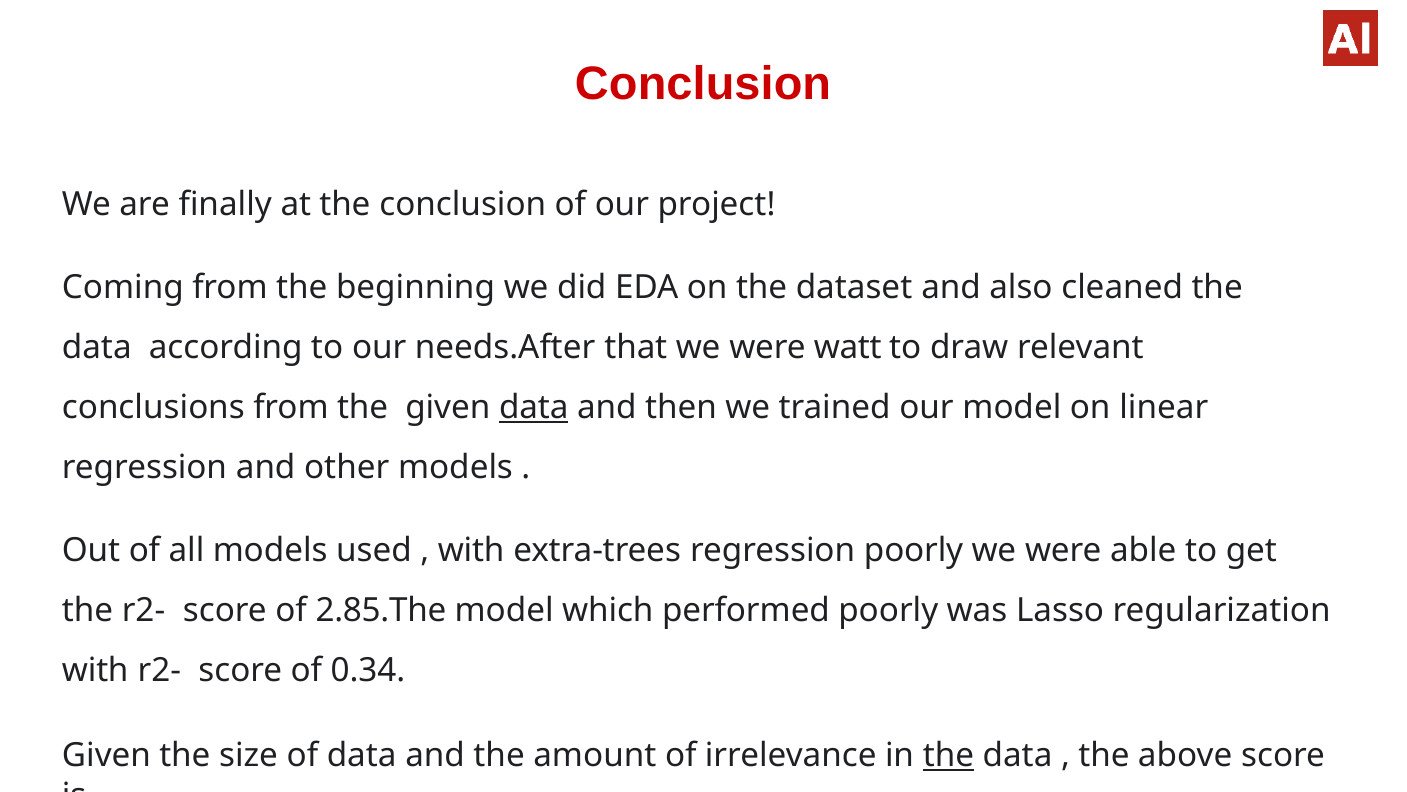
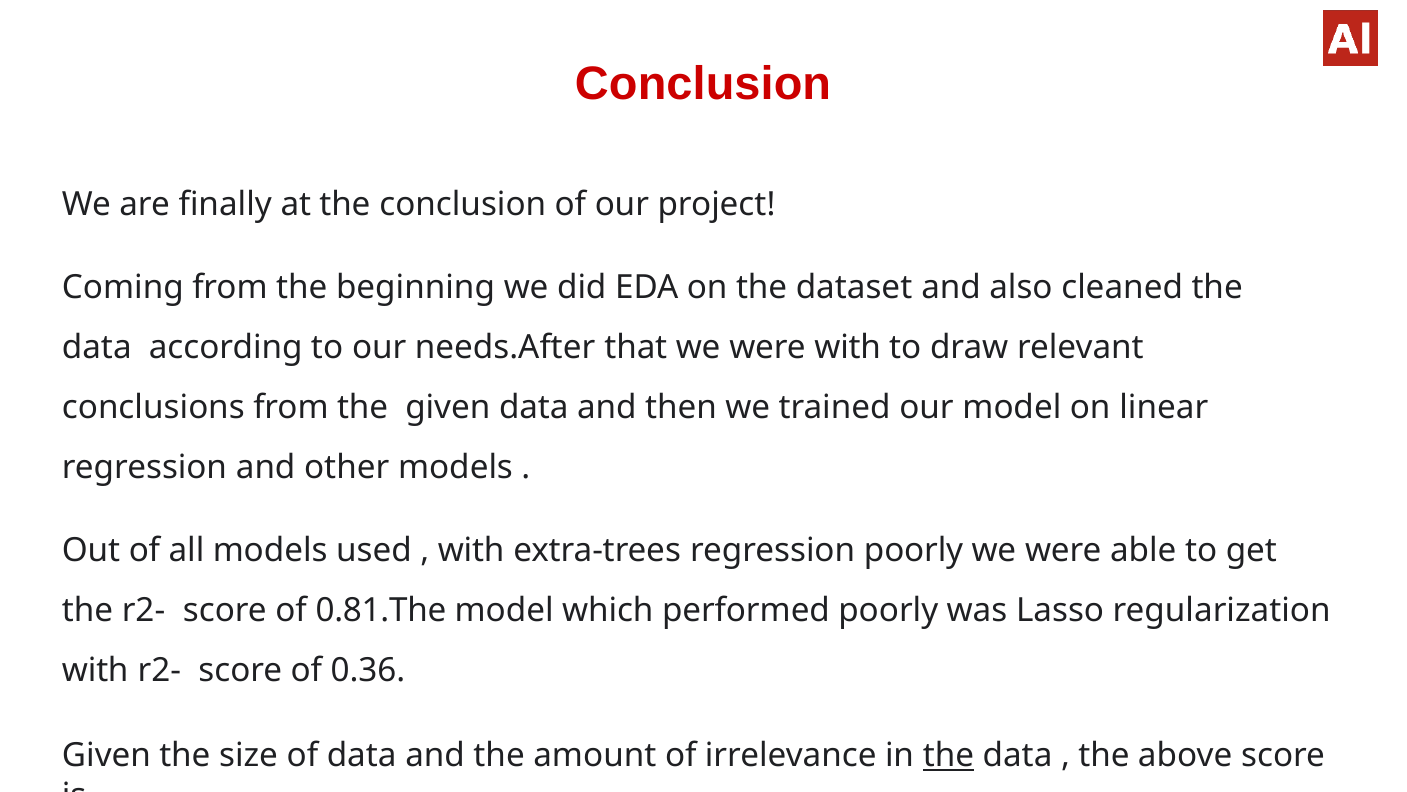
were watt: watt -> with (848, 347)
data underline: present -> none (534, 407)
2.85.The: 2.85.The -> 0.81.The (381, 610)
0.34: 0.34 -> 0.36 (368, 670)
